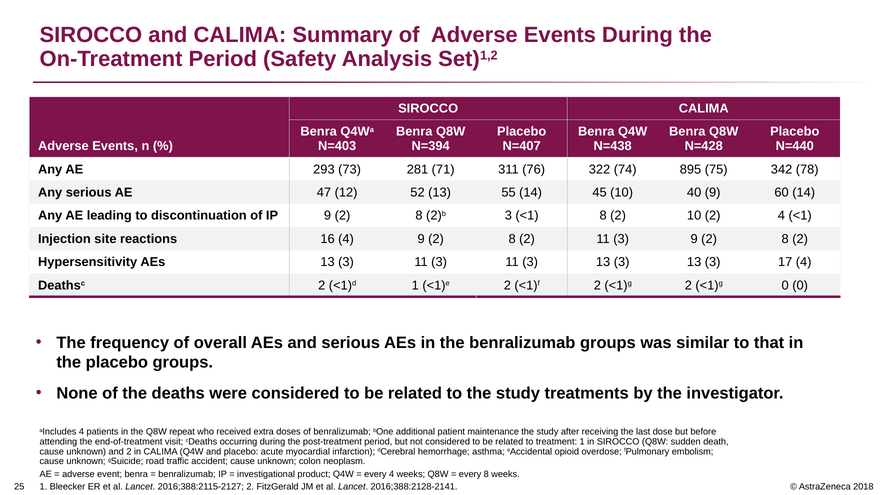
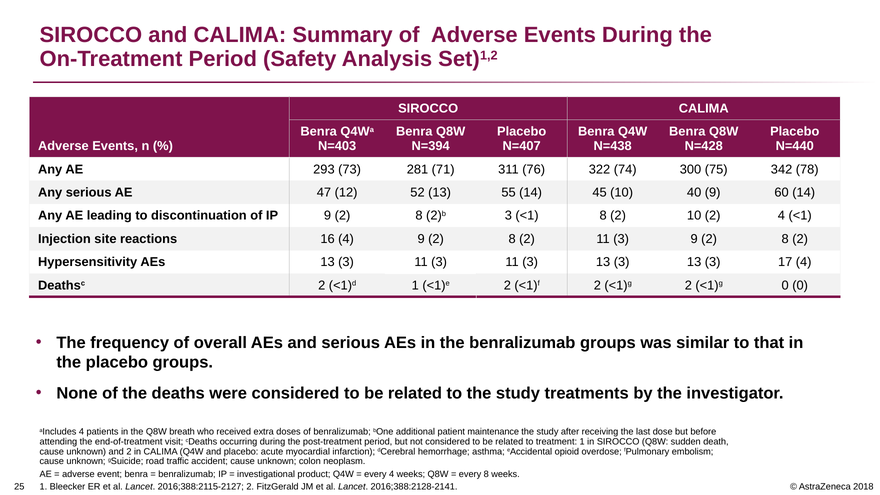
895: 895 -> 300 (691, 169)
repeat: repeat -> breath (182, 432)
